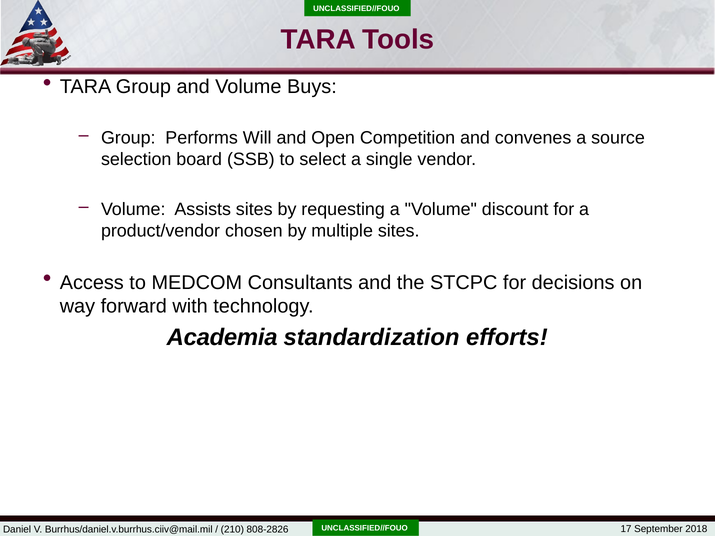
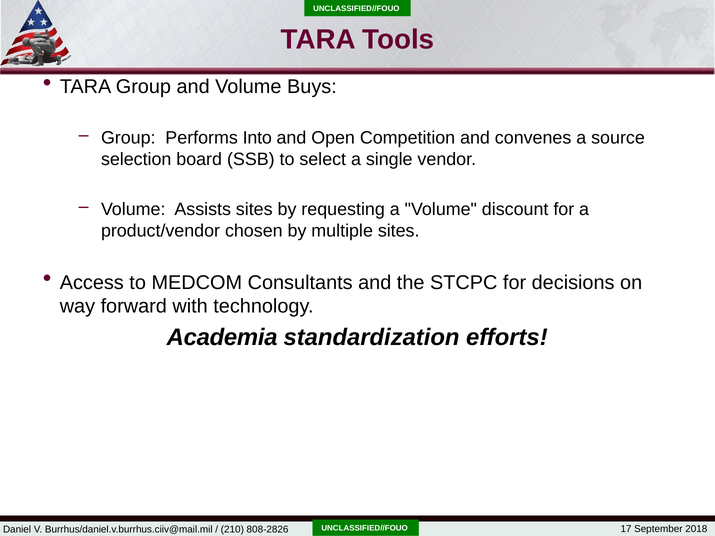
Will: Will -> Into (257, 138)
